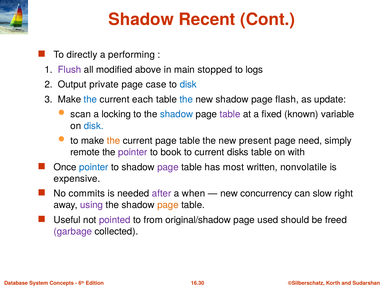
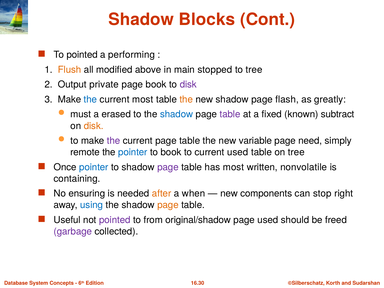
Recent: Recent -> Blocks (207, 20)
To directly: directly -> pointed (82, 55)
Flush colour: purple -> orange (70, 70)
to logs: logs -> tree (254, 70)
page case: case -> book (156, 85)
disk colour: blue -> purple (188, 85)
current each: each -> most (143, 99)
the colour: blue -> orange (186, 99)
update: update -> greatly (330, 99)
scan: scan -> must (81, 114)
locking: locking -> erased (116, 114)
variable: variable -> subtract (338, 114)
disk colour: blue -> orange (94, 126)
the colour: orange -> purple (114, 141)
present: present -> variable (255, 141)
pointer colour: purple -> blue (133, 152)
current disks: disks -> used (238, 152)
on with: with -> tree (296, 152)
expensive: expensive -> containing (77, 179)
commits: commits -> ensuring (87, 194)
after colour: purple -> orange (162, 194)
concurrency: concurrency -> components (266, 194)
slow: slow -> stop (322, 194)
using colour: purple -> blue (92, 205)
